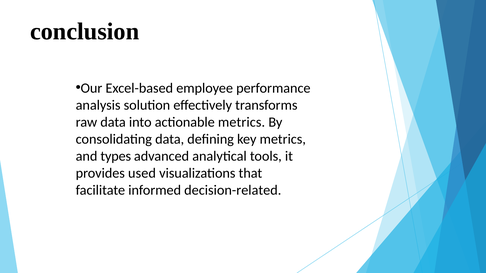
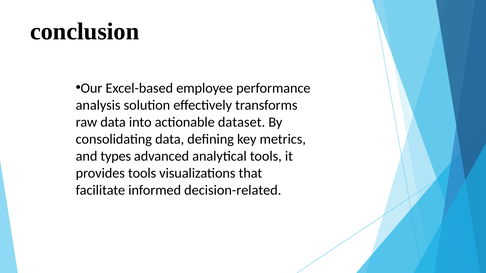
actionable metrics: metrics -> dataset (242, 122)
provides used: used -> tools (142, 173)
